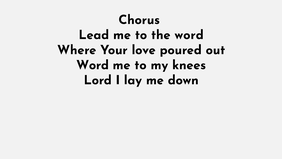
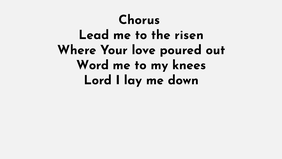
the word: word -> risen (189, 35)
